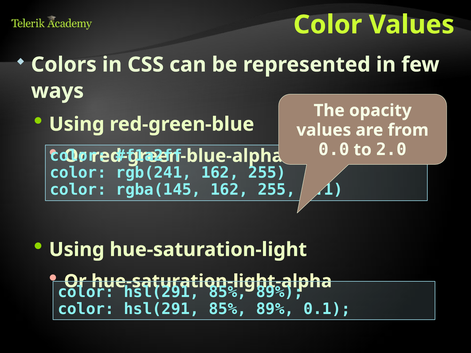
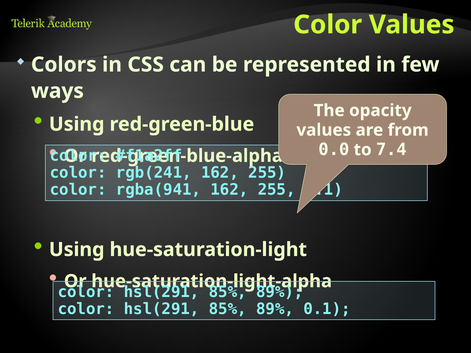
2.0: 2.0 -> 7.4 (391, 150)
rgba(145: rgba(145 -> rgba(941 (159, 190)
